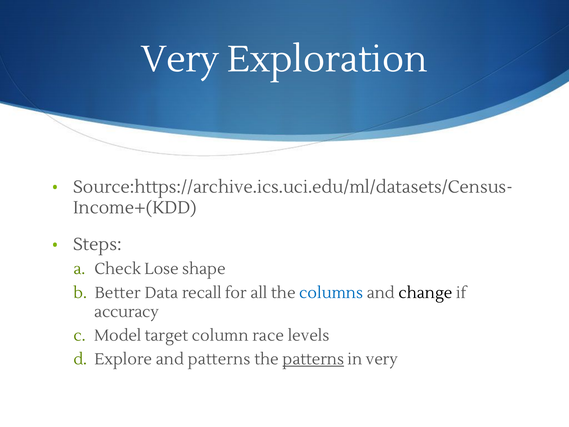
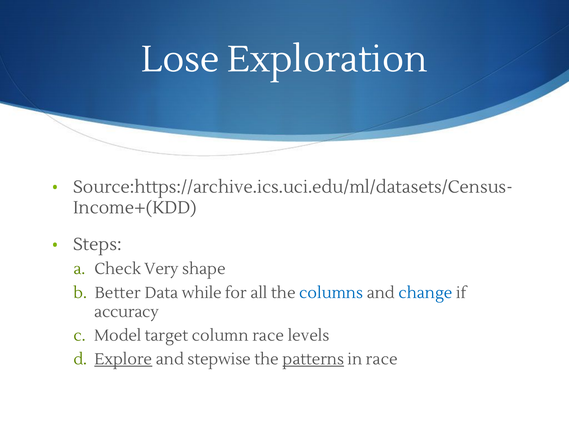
Very: Very -> Lose (180, 60)
Lose: Lose -> Very (162, 269)
recall: recall -> while (202, 293)
change colour: black -> blue (426, 293)
Explore underline: none -> present (123, 359)
and patterns: patterns -> stepwise (219, 359)
in very: very -> race (382, 359)
